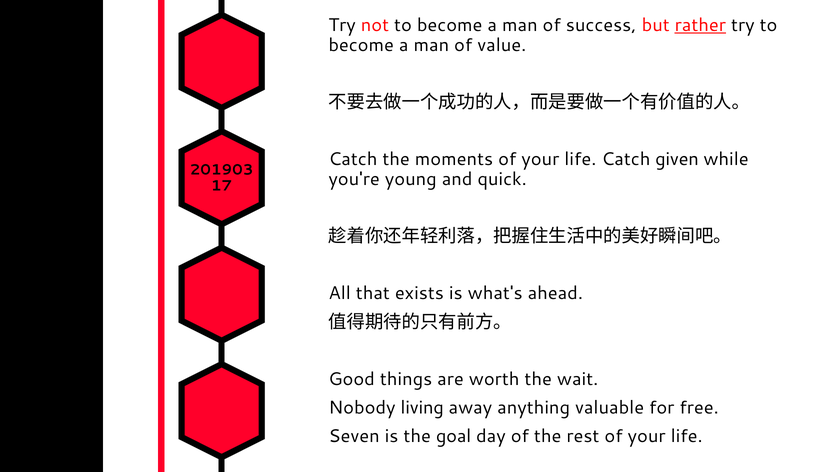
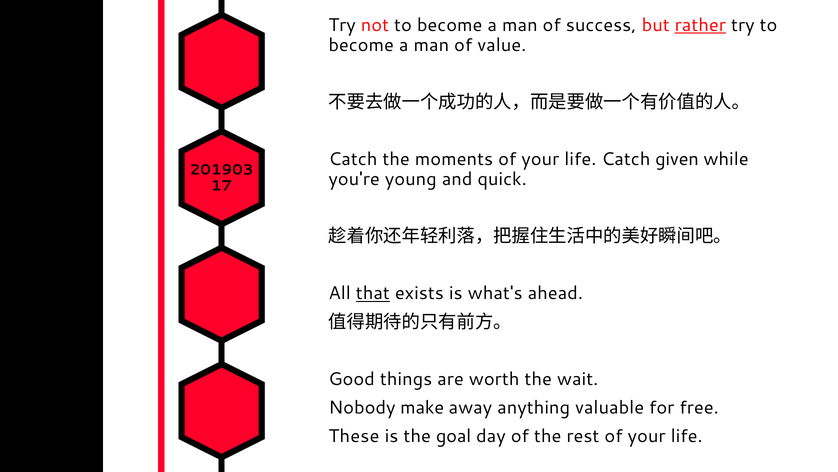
that underline: none -> present (373, 293)
living: living -> make (422, 407)
Seven: Seven -> These (354, 436)
